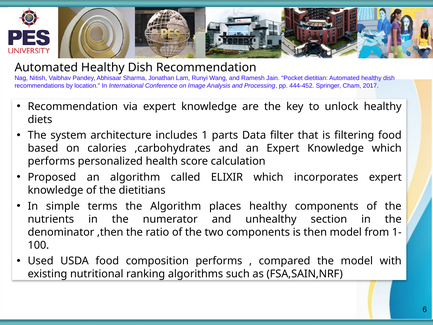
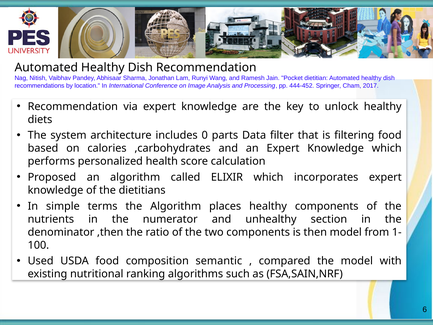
1: 1 -> 0 (205, 135)
composition performs: performs -> semantic (219, 261)
